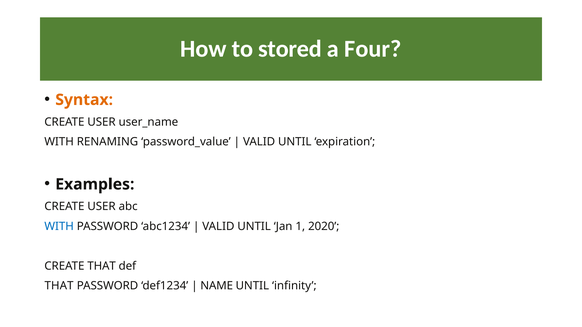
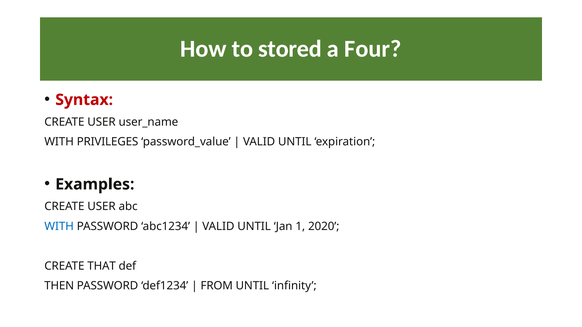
Syntax colour: orange -> red (84, 100)
RENAMING: RENAMING -> PRIVILEGES (108, 142)
THAT: THAT -> THEN (59, 286)
NAME: NAME -> FROM (217, 286)
